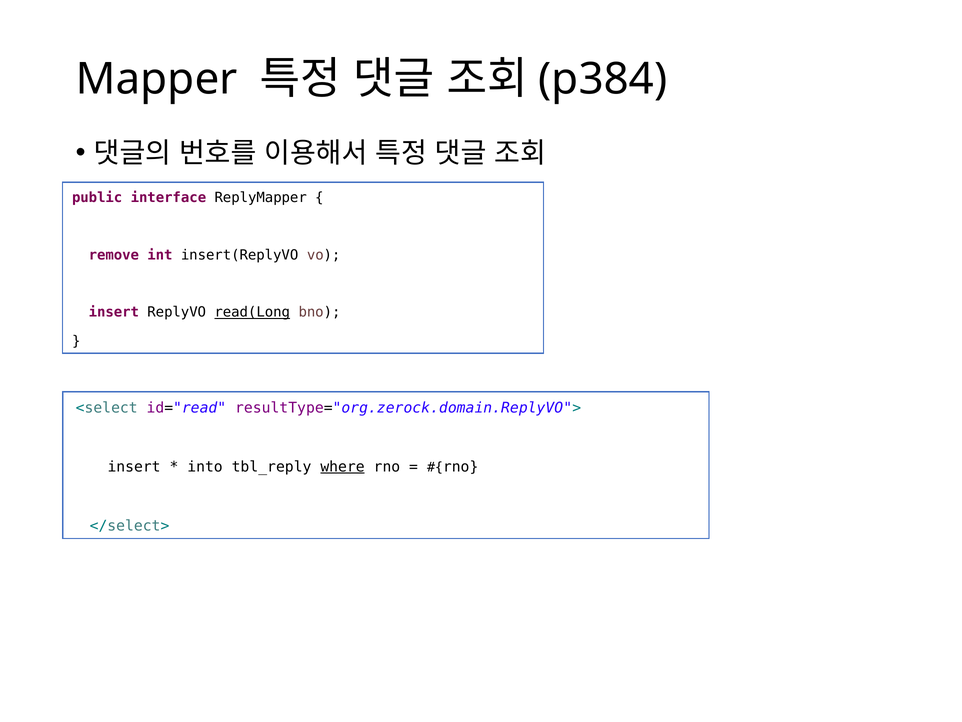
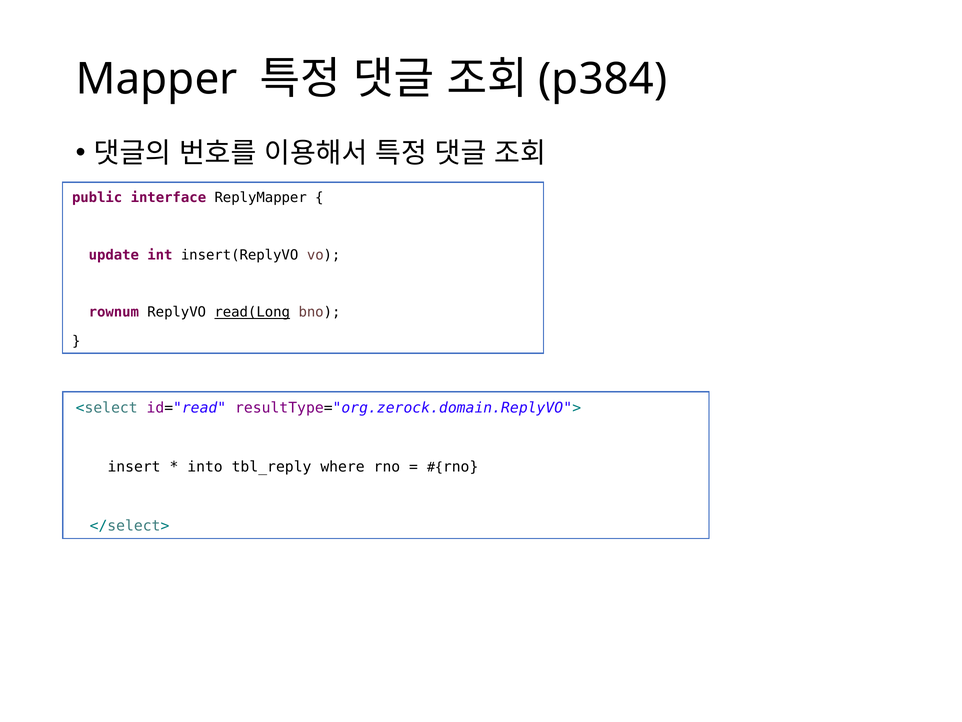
remove: remove -> update (114, 255)
insert: insert -> rownum (114, 312)
where underline: present -> none (343, 466)
